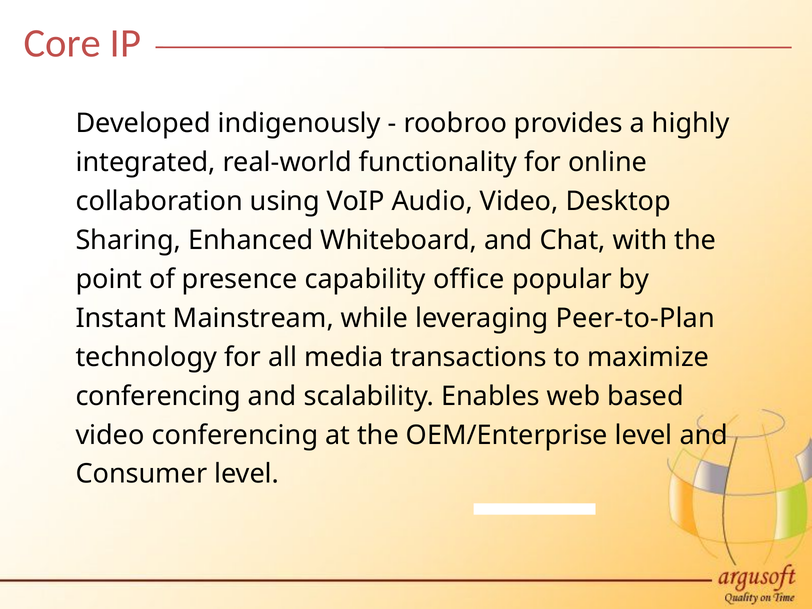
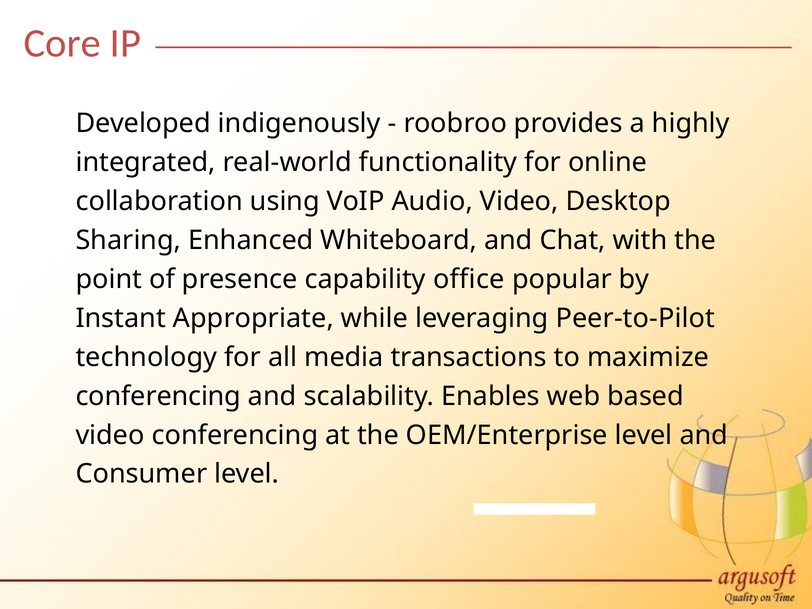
Mainstream: Mainstream -> Appropriate (253, 318)
Peer-to-Plan: Peer-to-Plan -> Peer-to-Pilot (635, 318)
